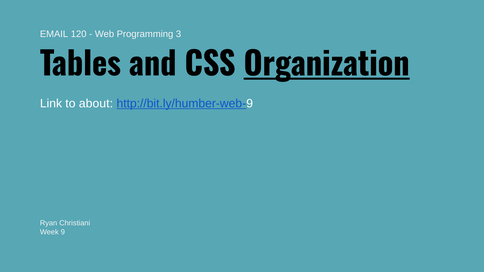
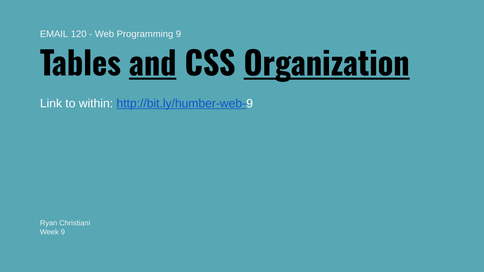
Programming 3: 3 -> 9 (179, 34)
and underline: none -> present (153, 65)
about: about -> within (96, 103)
